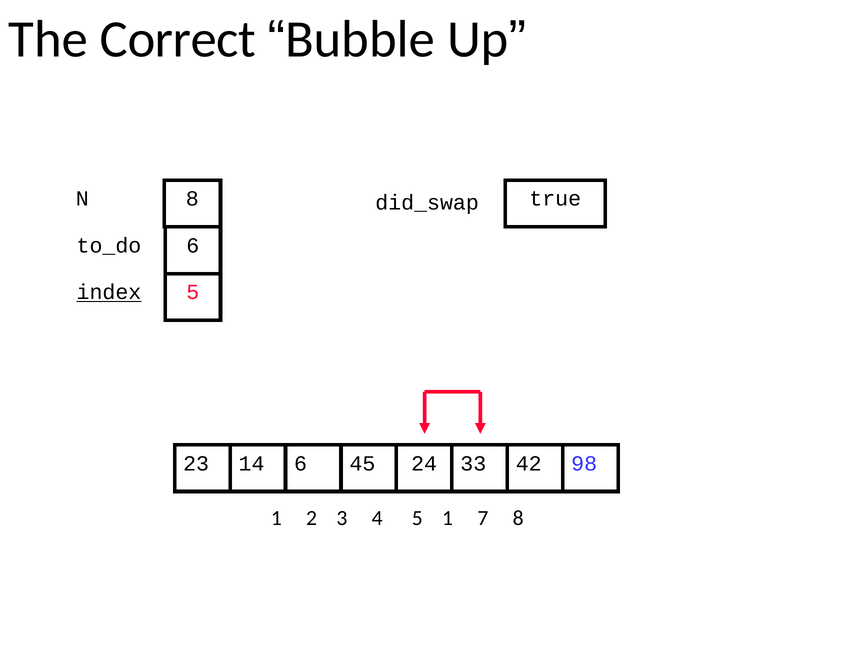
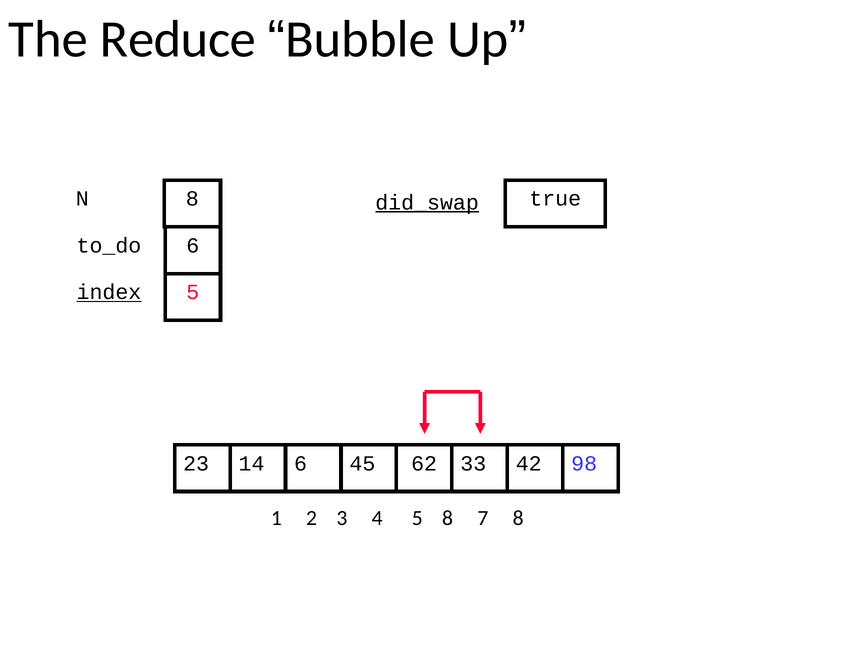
Correct: Correct -> Reduce (178, 40)
did_swap underline: none -> present (427, 203)
24: 24 -> 62 (424, 464)
5 1: 1 -> 8 (448, 518)
